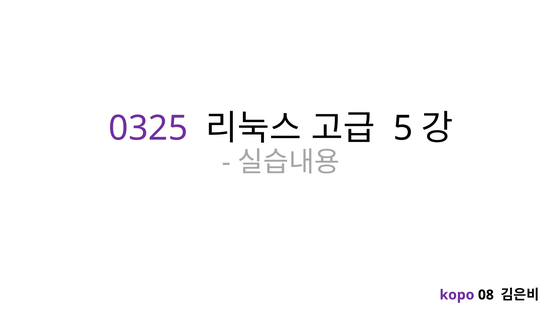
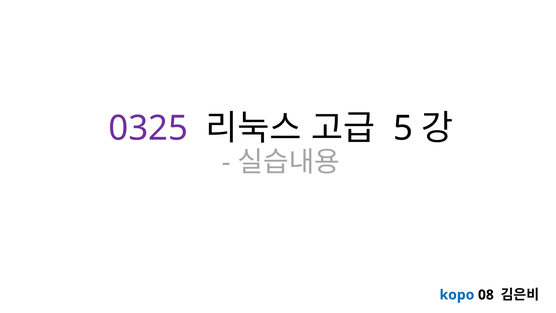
kopo colour: purple -> blue (457, 295)
